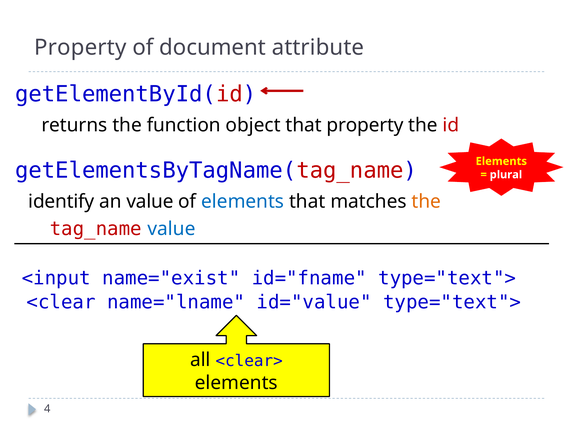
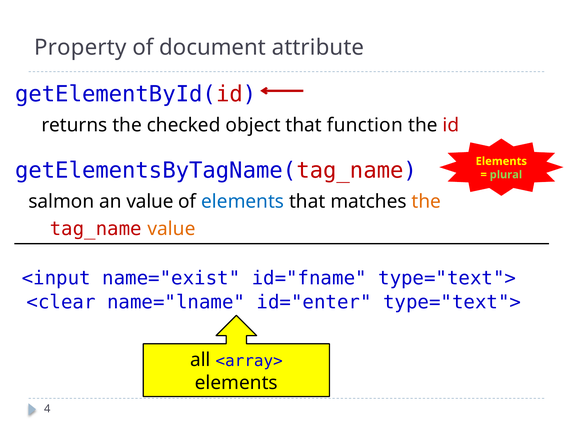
function: function -> checked (184, 125)
that property: property -> function (365, 125)
plural colour: white -> light green (506, 175)
identify: identify -> salmon (61, 201)
value colour: blue -> orange (172, 229)
id="value: id="value -> id="enter (314, 302)
<clear>: <clear> -> <array> (249, 361)
